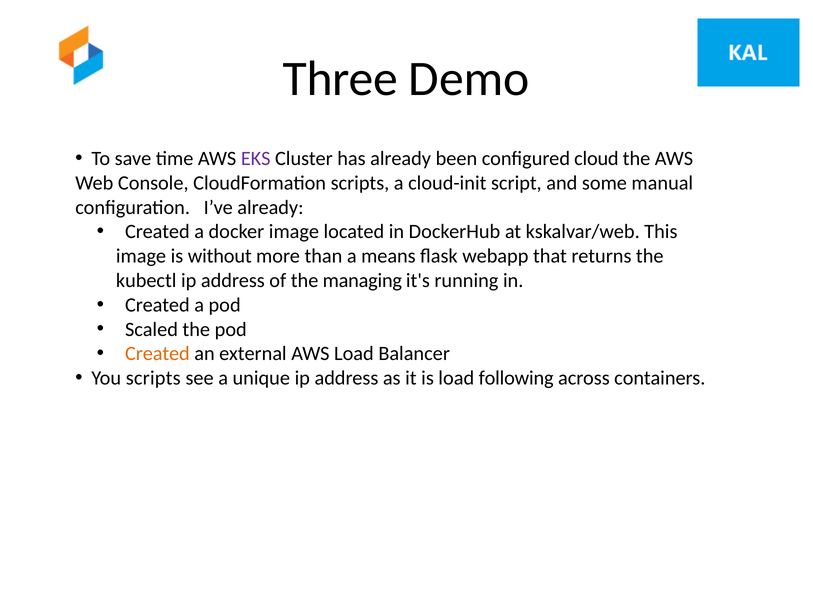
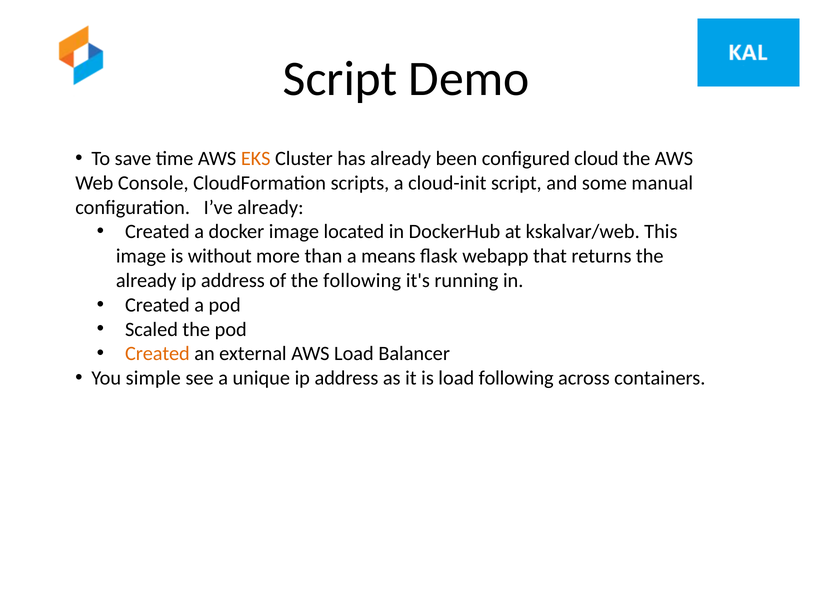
Three: Three -> Script (340, 79)
EKS colour: purple -> orange (256, 158)
kubectl: kubectl -> already (146, 280)
the managing: managing -> following (362, 280)
You scripts: scripts -> simple (153, 378)
